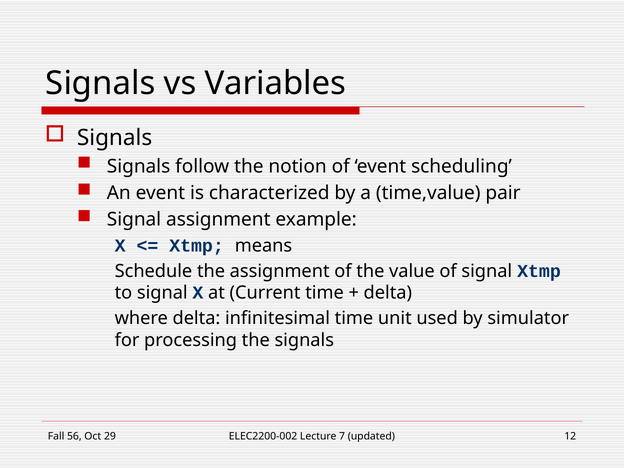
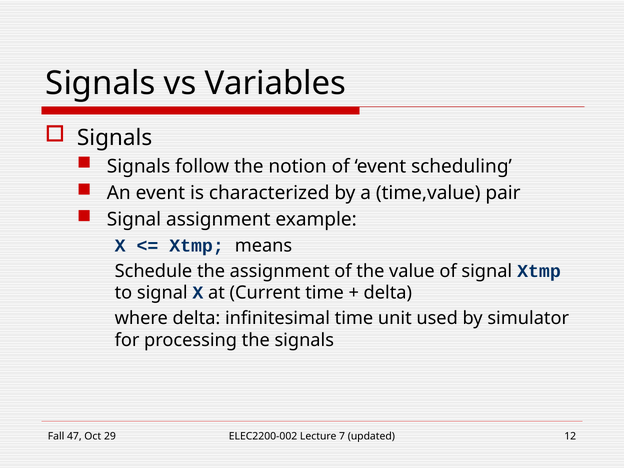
56: 56 -> 47 (74, 436)
